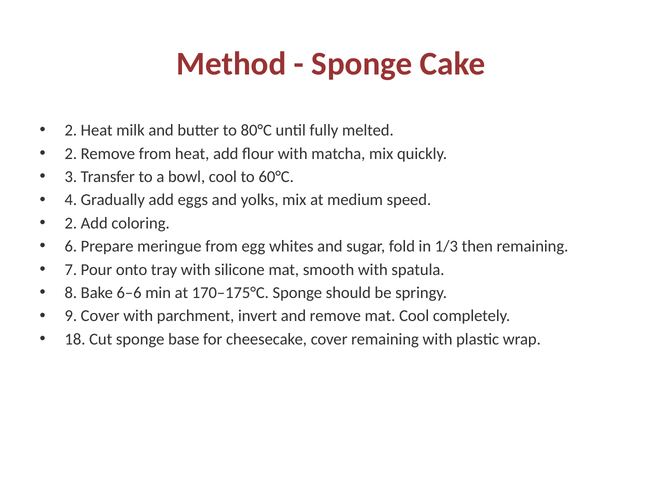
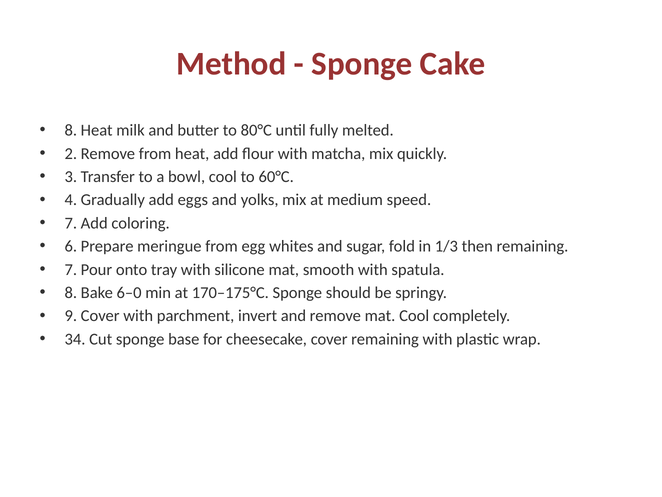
2: 2 -> 8 (71, 130)
2: 2 -> 7 (71, 223)
6–6: 6–6 -> 6–0 (129, 292)
18: 18 -> 34 (75, 339)
